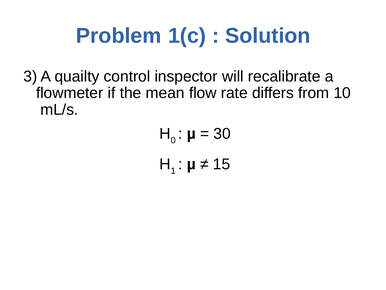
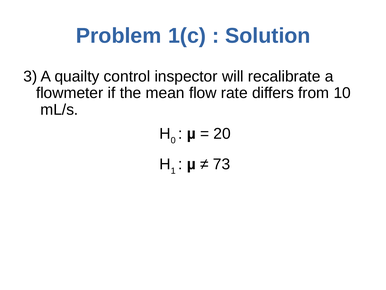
30: 30 -> 20 (222, 134)
15: 15 -> 73 (222, 164)
